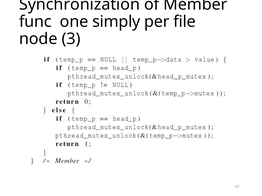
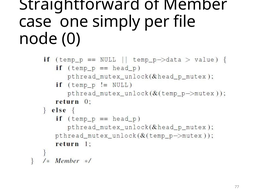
Synchronization: Synchronization -> Straightforward (79, 4)
func: func -> case (35, 22)
3: 3 -> 0 (71, 39)
